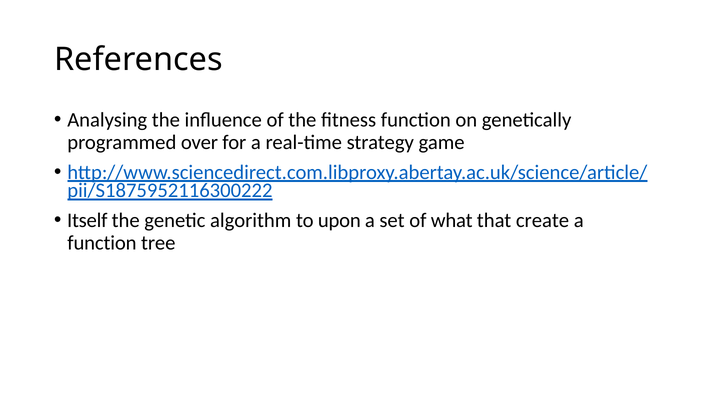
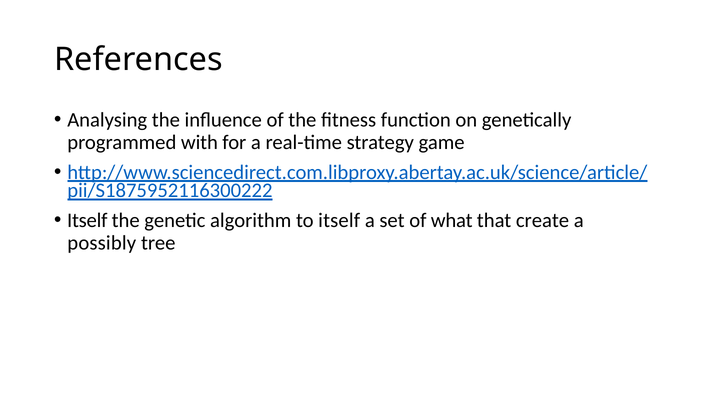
over: over -> with (199, 142)
to upon: upon -> itself (339, 220)
function: function -> possibly (102, 243)
